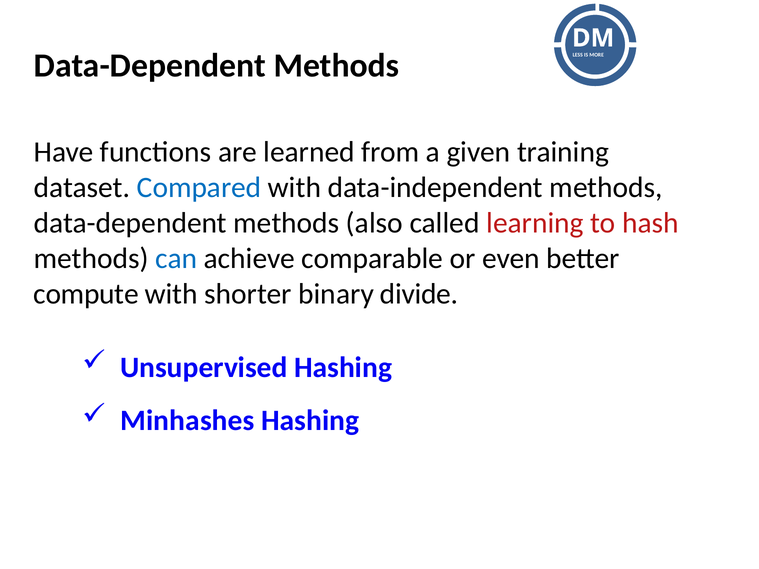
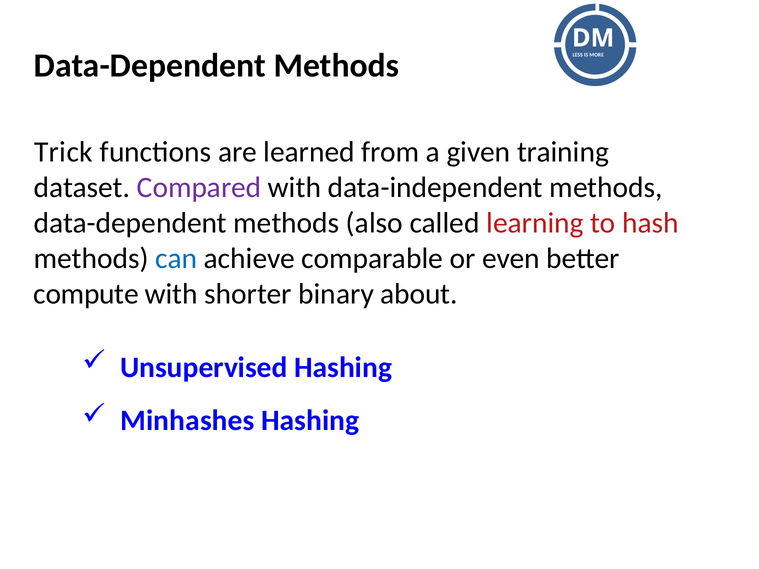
Have: Have -> Trick (63, 152)
Compared colour: blue -> purple (199, 188)
divide: divide -> about (419, 294)
